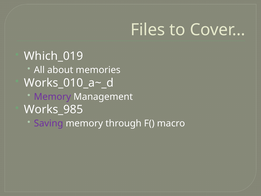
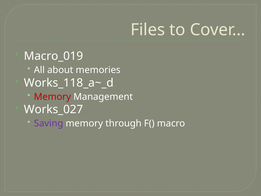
Which_019: Which_019 -> Macro_019 (54, 56)
Works_010_a~_d: Works_010_a~_d -> Works_118_a~_d (69, 83)
Memory colour: purple -> red (52, 97)
Works_985: Works_985 -> Works_027 (54, 109)
